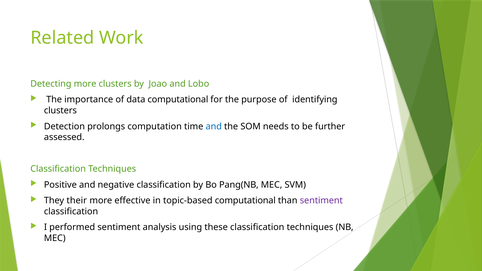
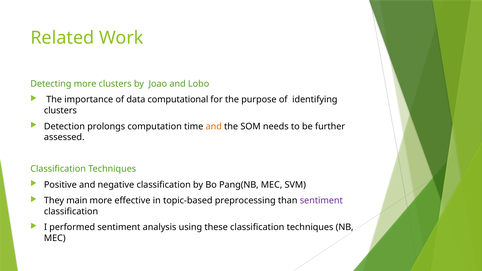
and colour: blue -> orange (214, 126)
their: their -> main (77, 201)
topic-based computational: computational -> preprocessing (245, 201)
